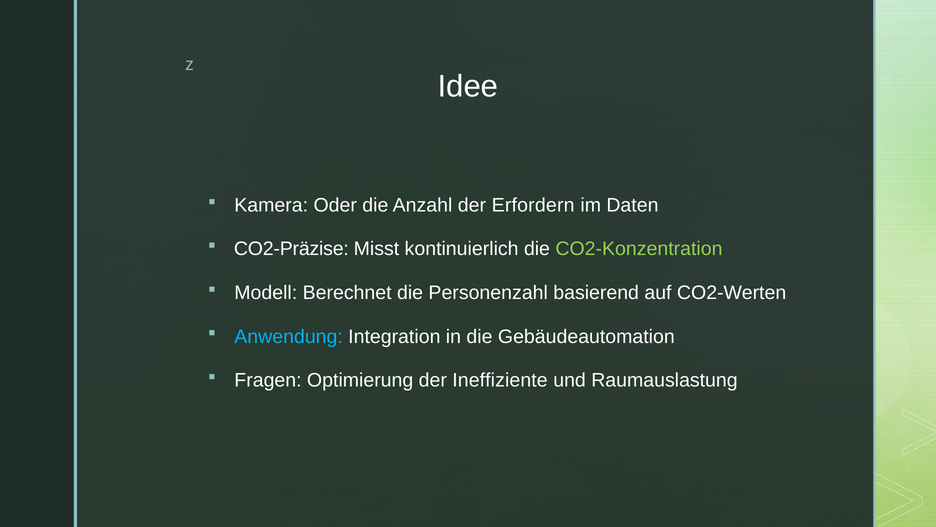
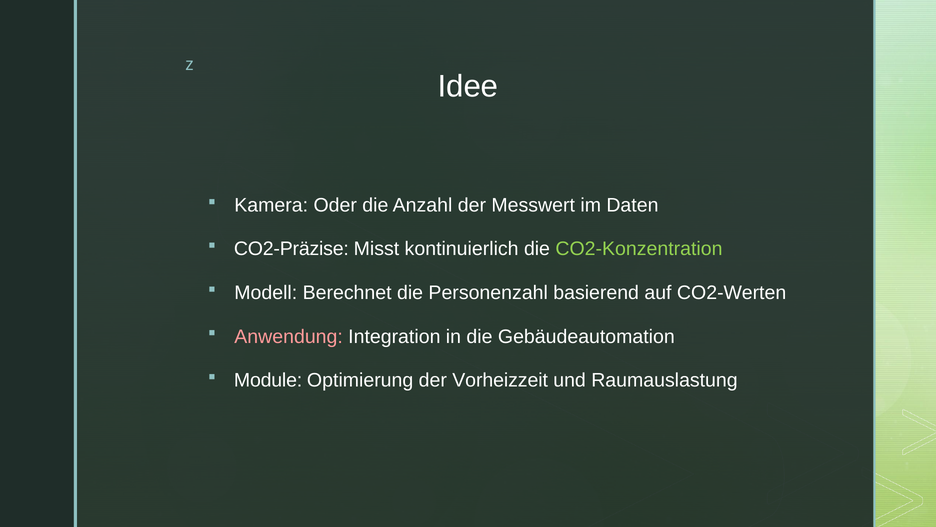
Erfordern: Erfordern -> Messwert (533, 205)
Anwendung colour: light blue -> pink (289, 336)
Fragen: Fragen -> Module (268, 380)
Ineffiziente: Ineffiziente -> Vorheizzeit (500, 380)
